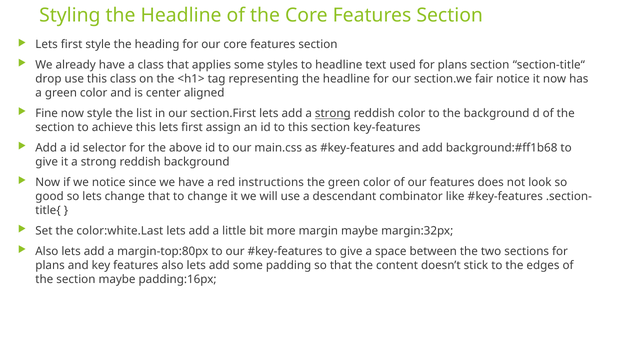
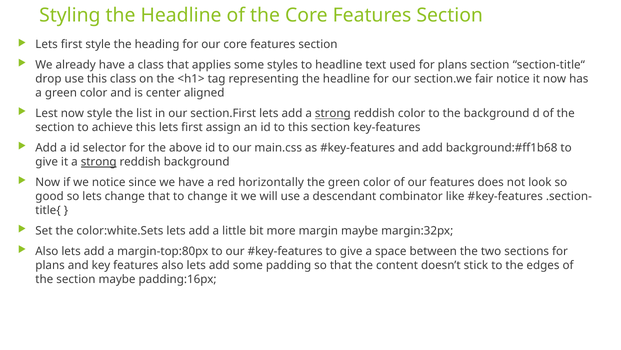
Fine: Fine -> Lest (47, 113)
strong underline: none -> present (99, 162)
instructions: instructions -> horizontally (271, 182)
color:white.Last: color:white.Last -> color:white.Sets (120, 231)
